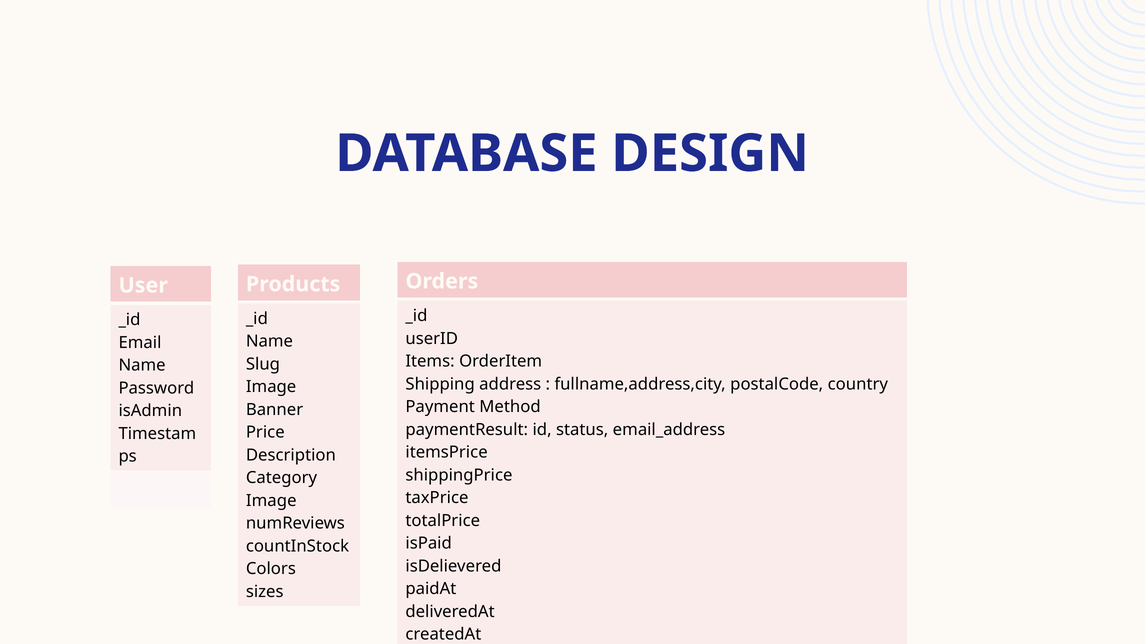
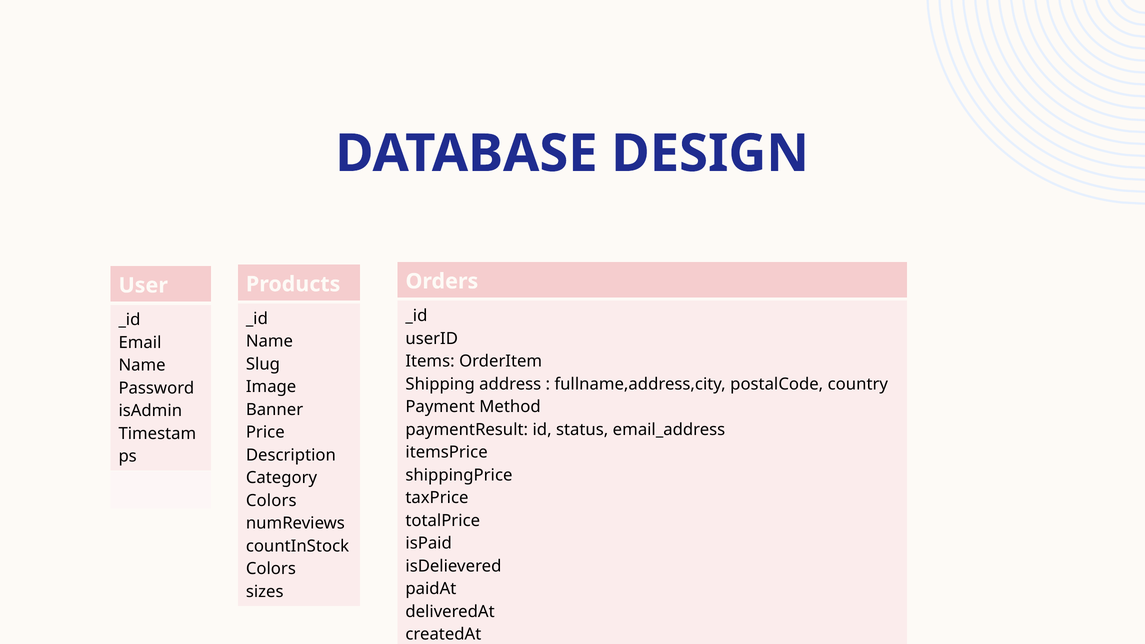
Image: Image -> Colors (271, 501)
